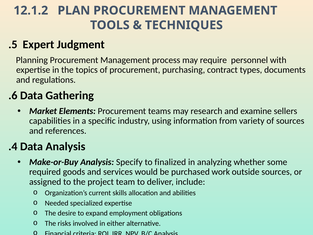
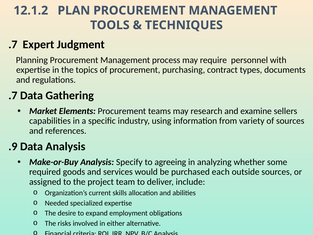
.5: .5 -> .7 (13, 44)
.6: .6 -> .7 (13, 95)
.4: .4 -> .9 (13, 146)
finalized: finalized -> agreeing (170, 162)
work: work -> each (221, 172)
